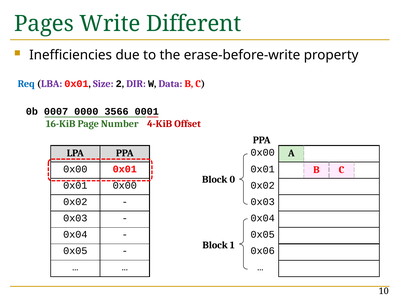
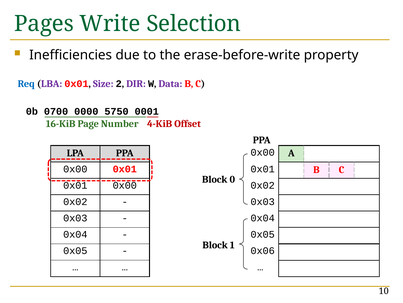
Different: Different -> Selection (194, 24)
0007: 0007 -> 0700 (56, 111)
3566: 3566 -> 5750 (117, 111)
